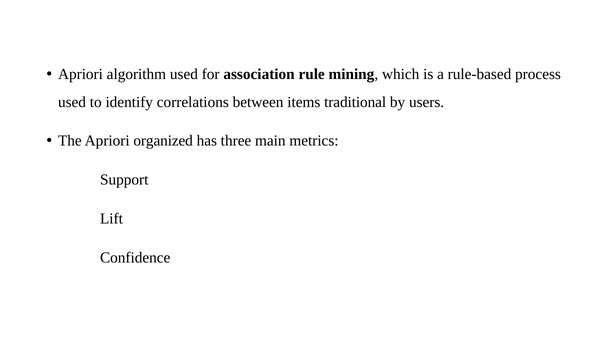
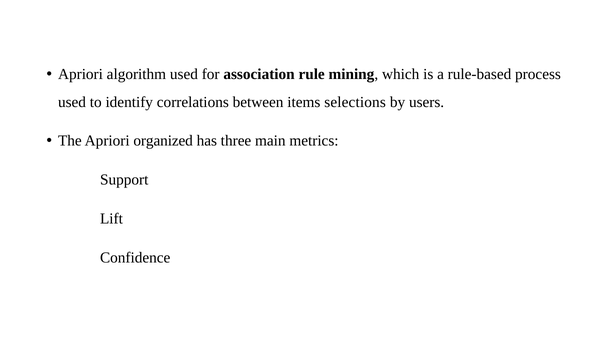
traditional: traditional -> selections (355, 102)
